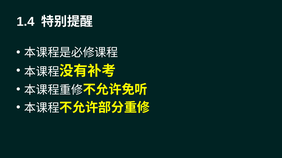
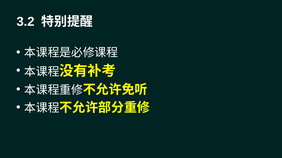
1.4: 1.4 -> 3.2 (25, 22)
